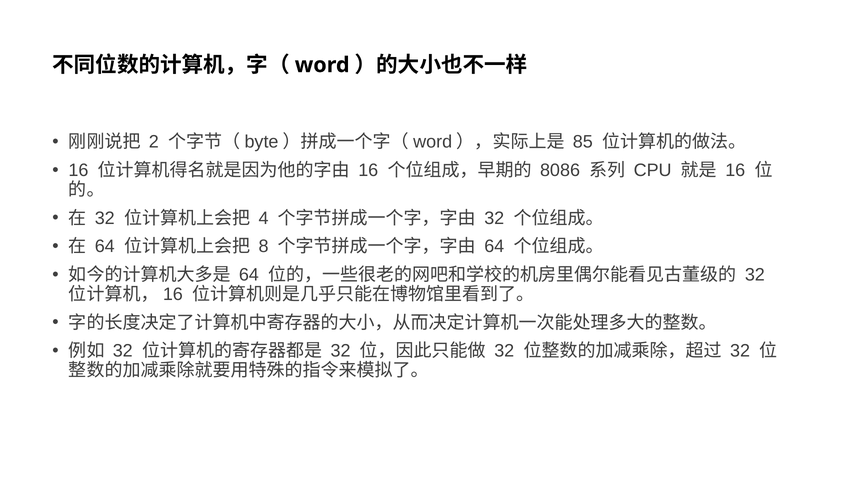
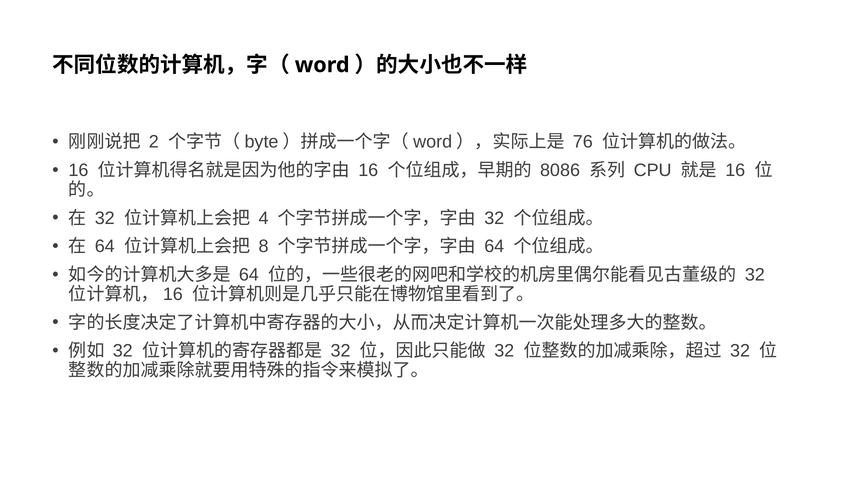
85: 85 -> 76 (583, 142)
